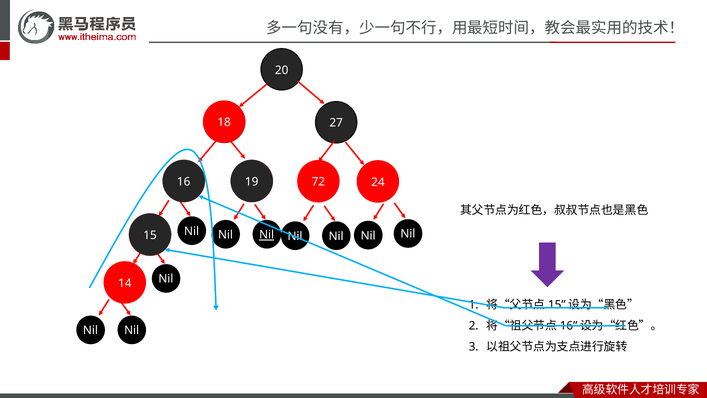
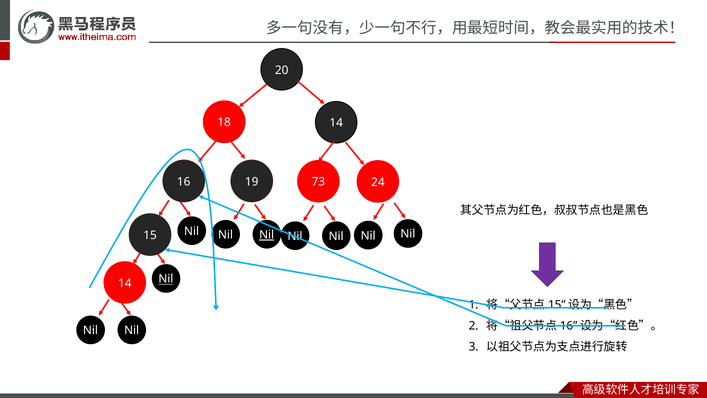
27: 27 -> 14 (336, 123)
72: 72 -> 73 (318, 182)
Nil underline: none -> present (166, 279)
